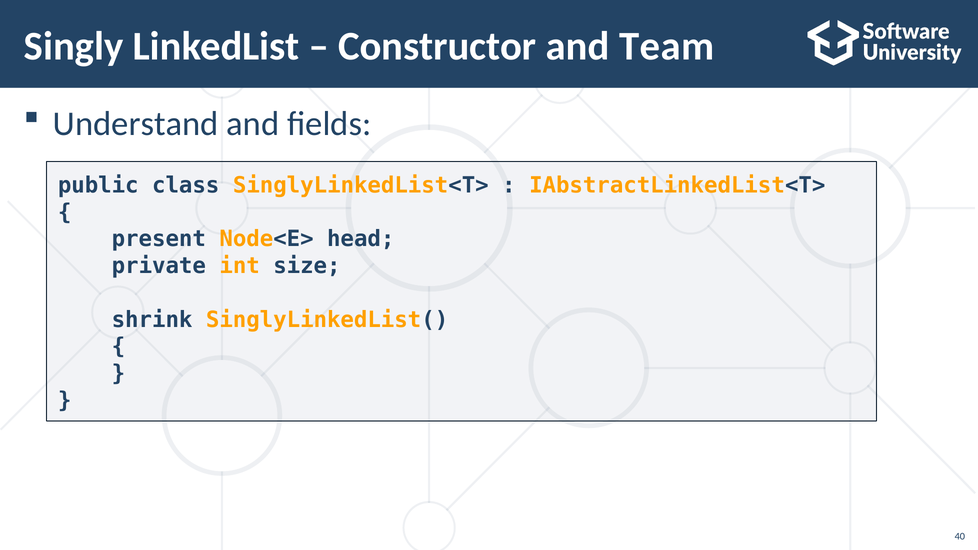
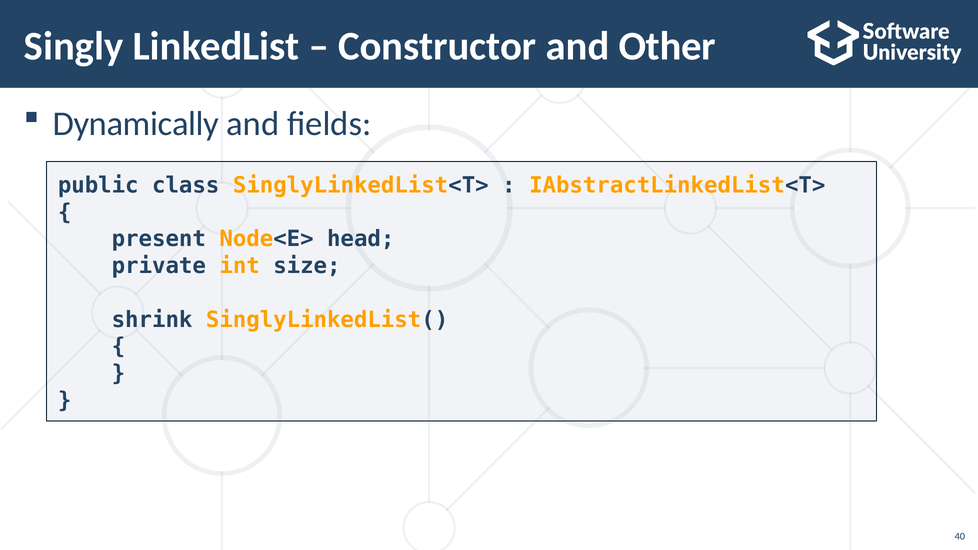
Team: Team -> Other (667, 46)
Understand: Understand -> Dynamically (136, 124)
